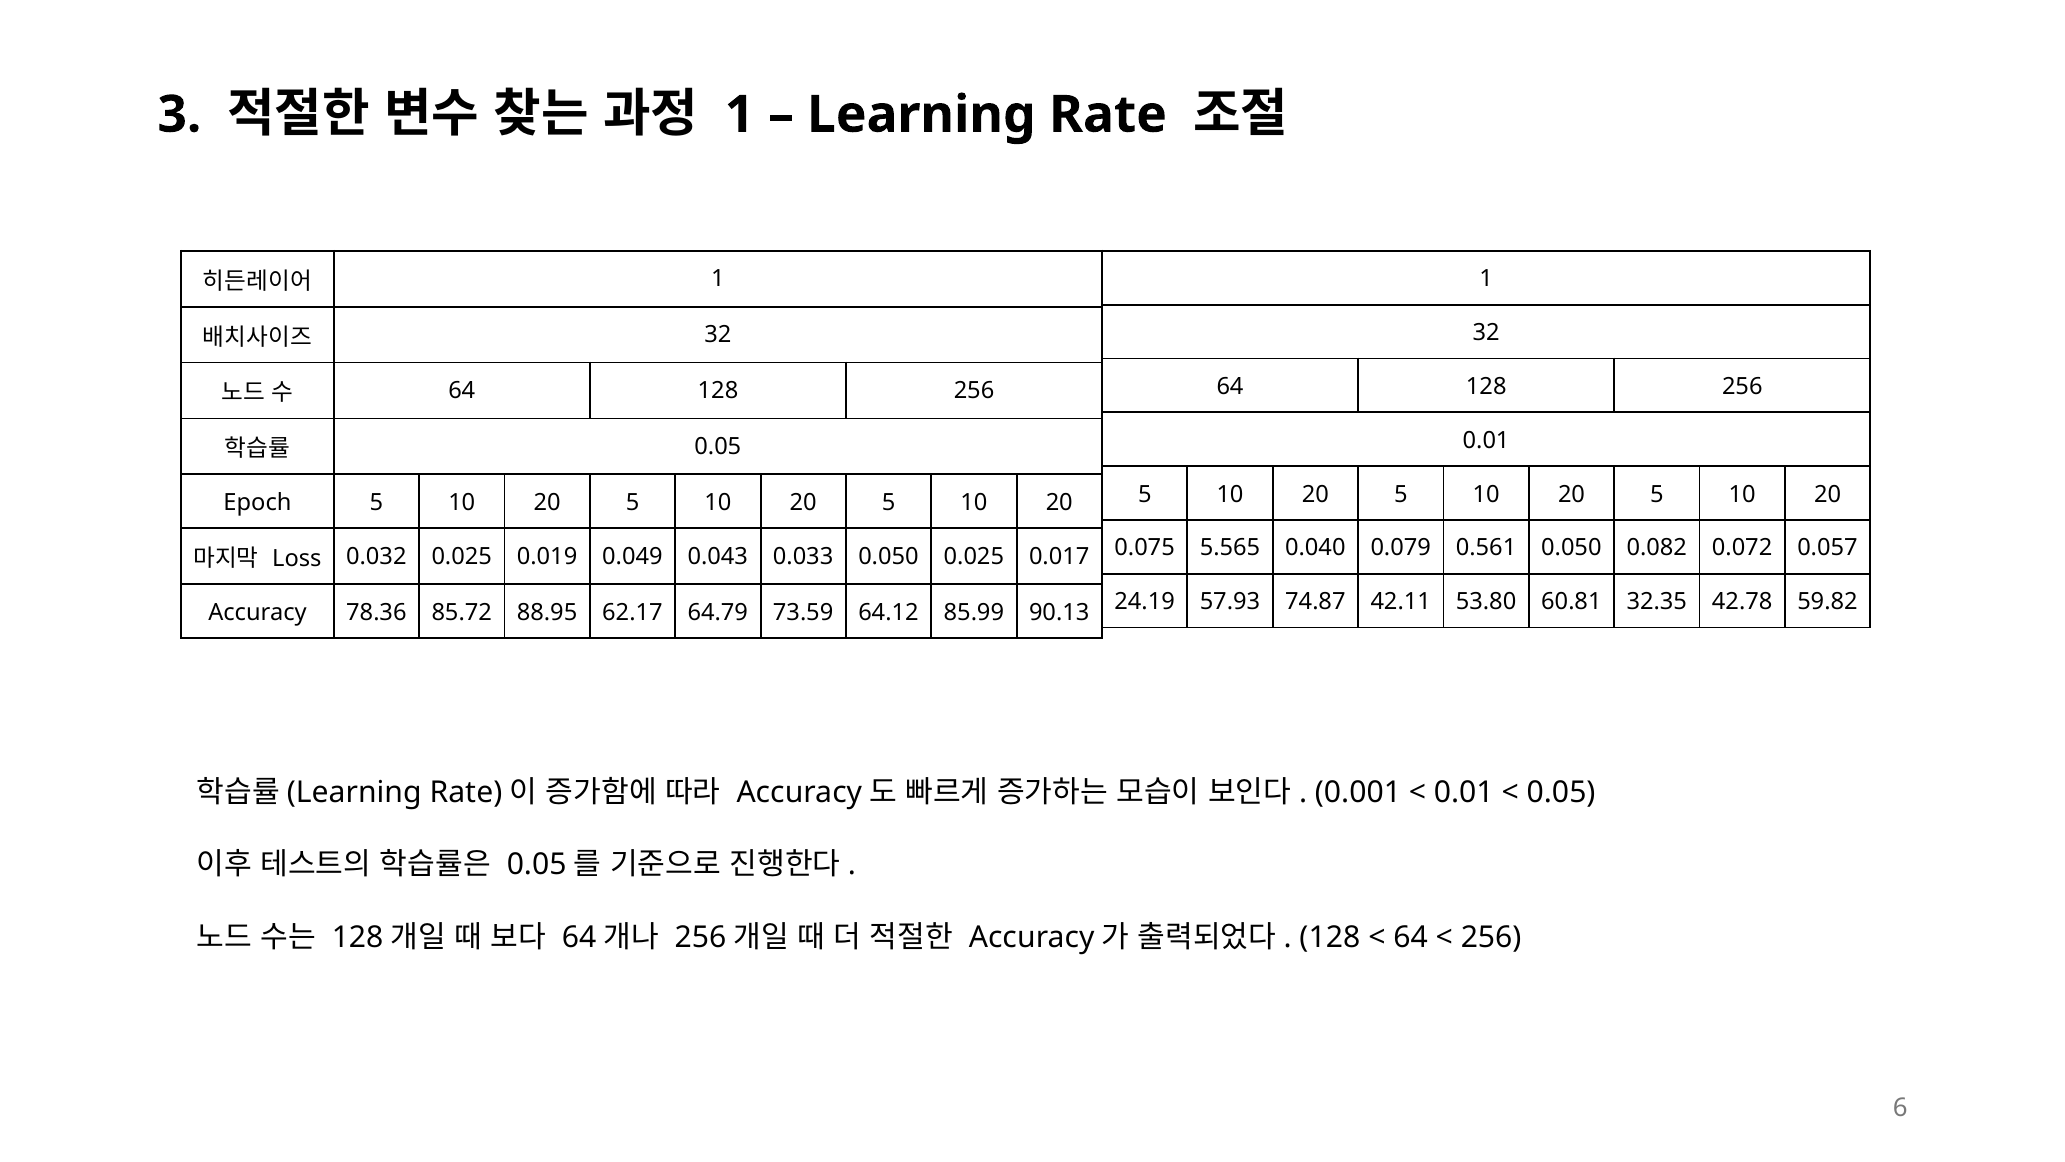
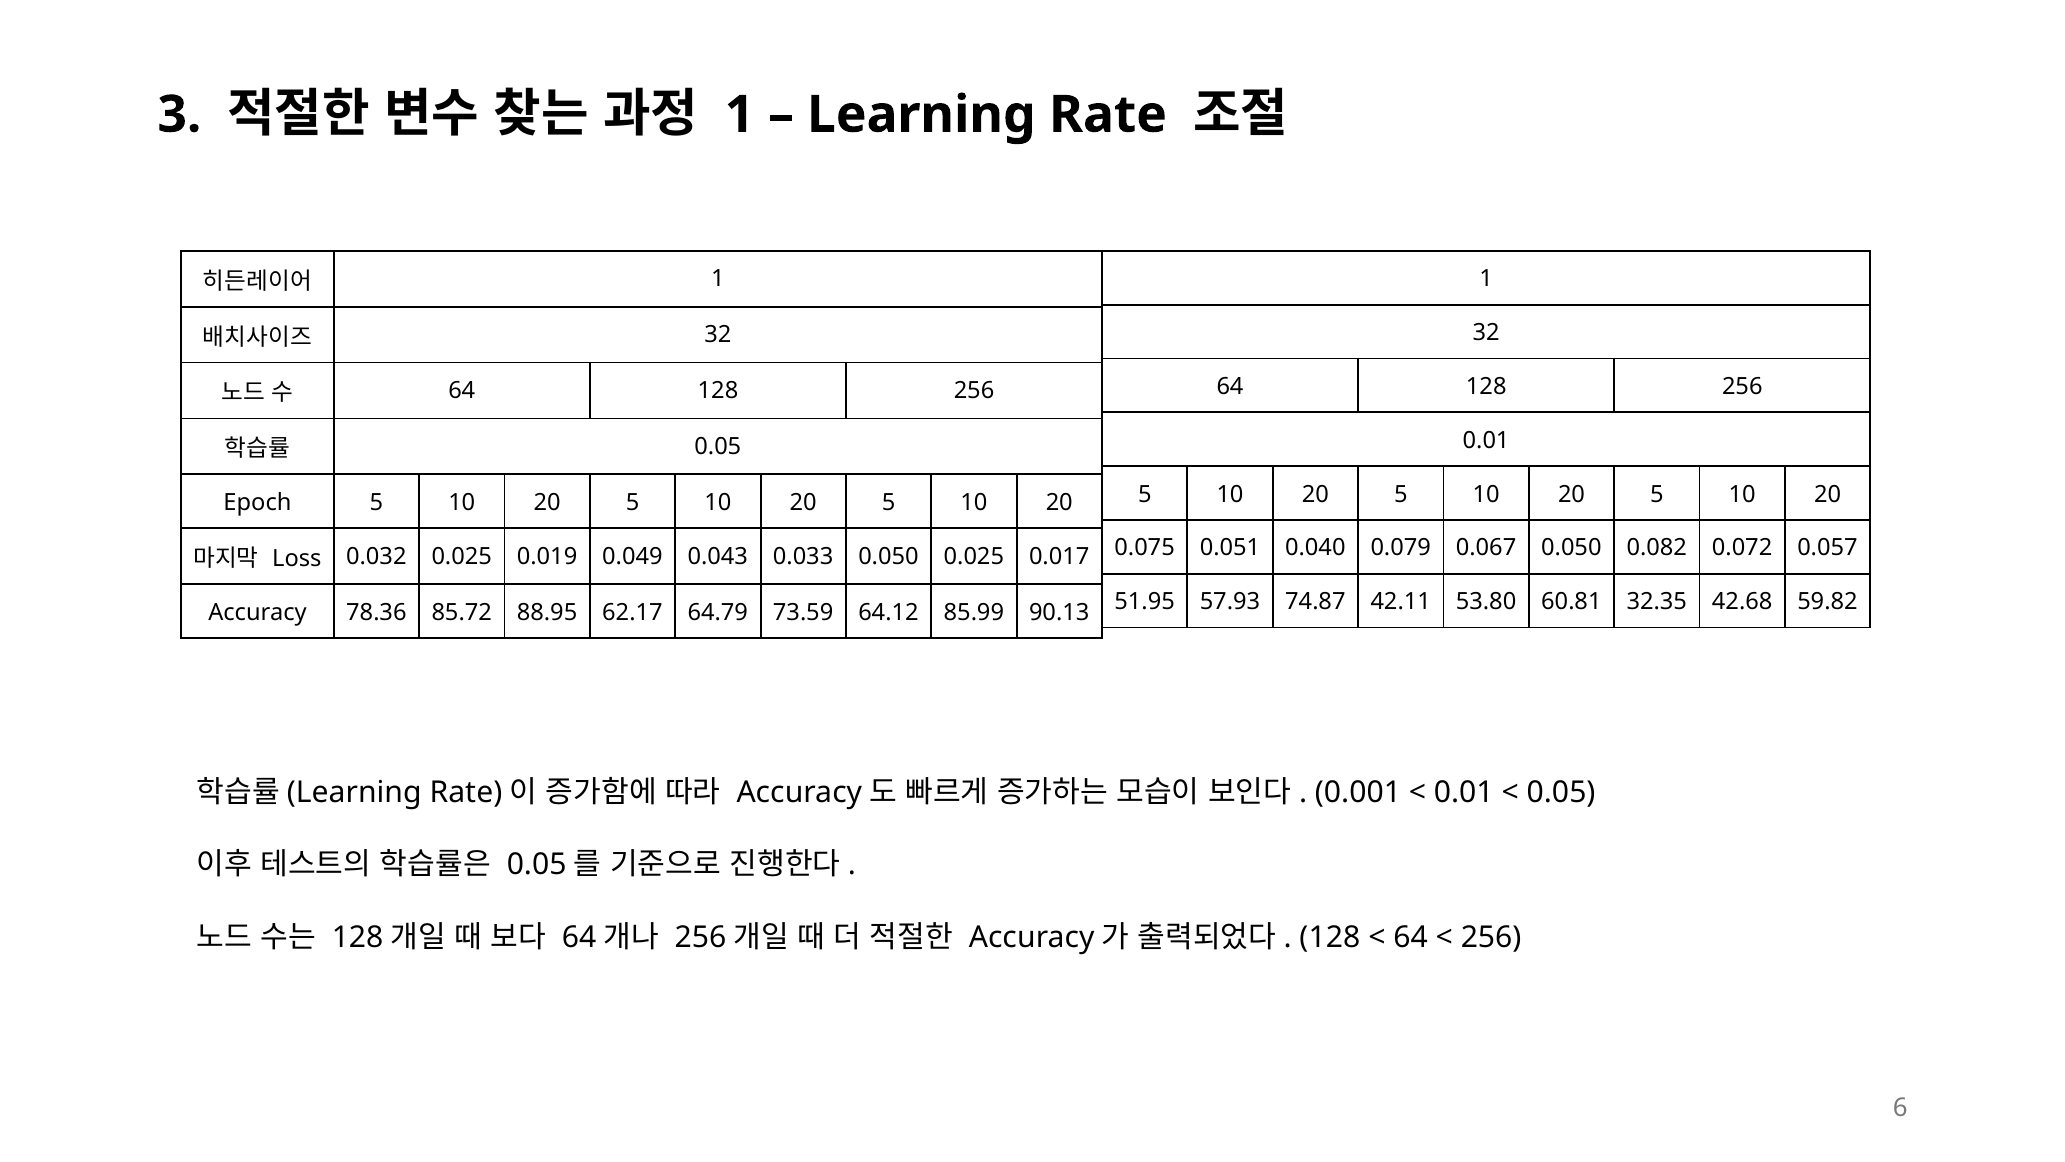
5.565: 5.565 -> 0.051 (1230, 548)
0.561: 0.561 -> 0.067 (1486, 548)
24.19: 24.19 -> 51.95 (1145, 602)
42.78: 42.78 -> 42.68 (1742, 602)
